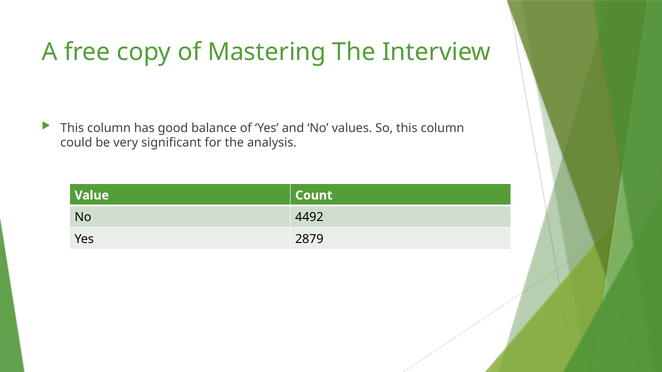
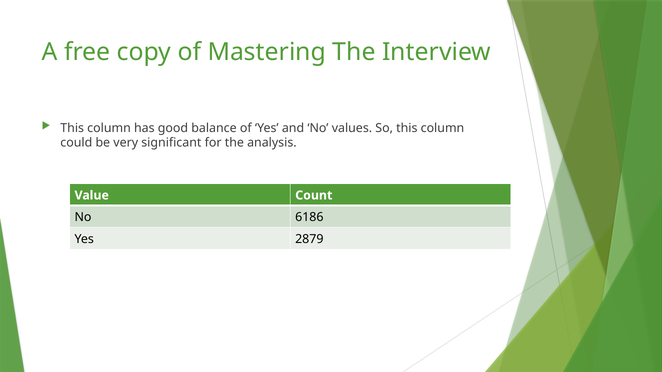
4492: 4492 -> 6186 (309, 217)
